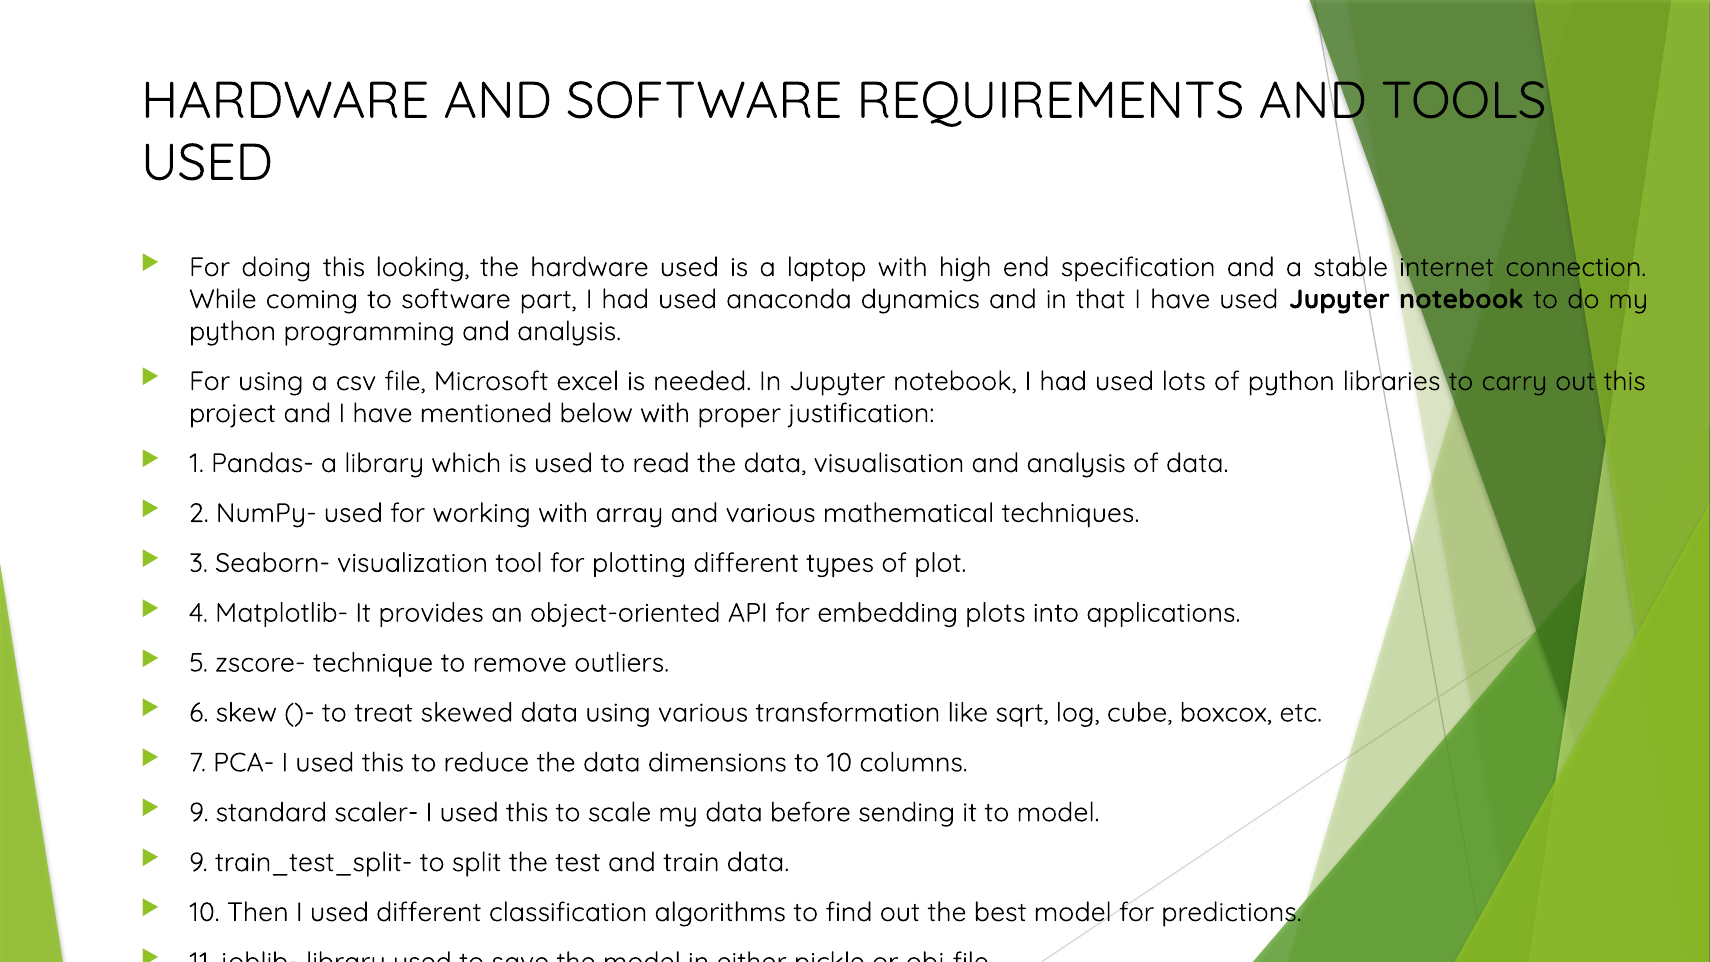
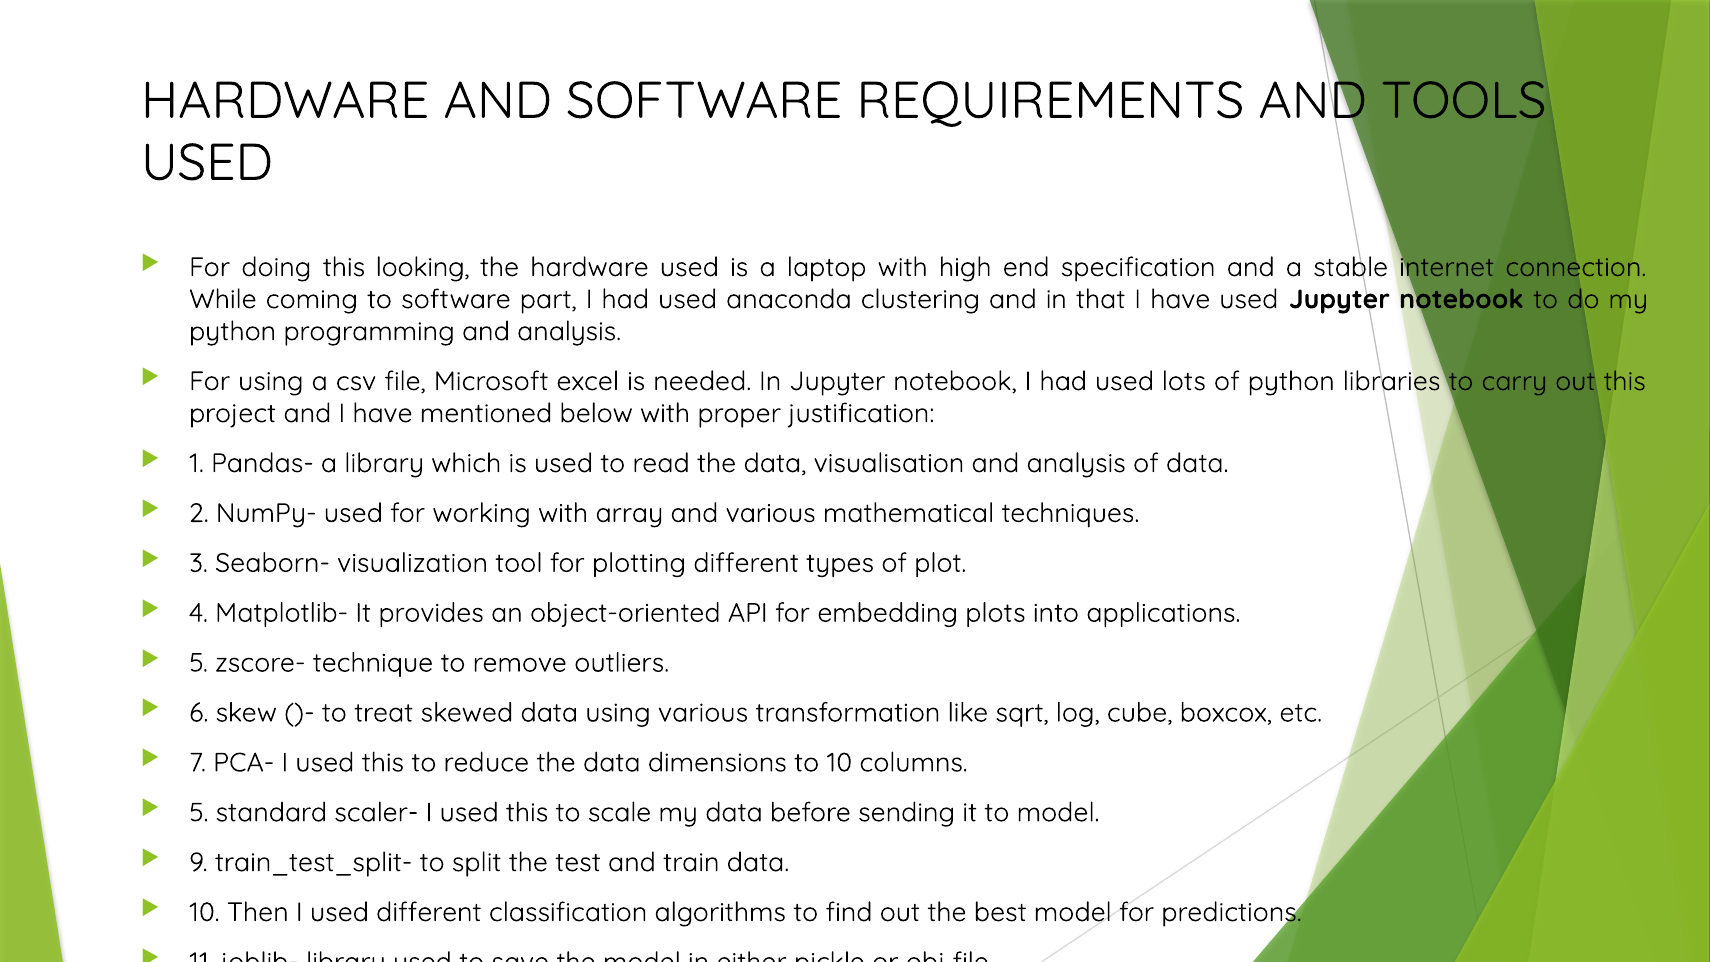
dynamics: dynamics -> clustering (920, 299)
9: 9 -> 5 (199, 812)
